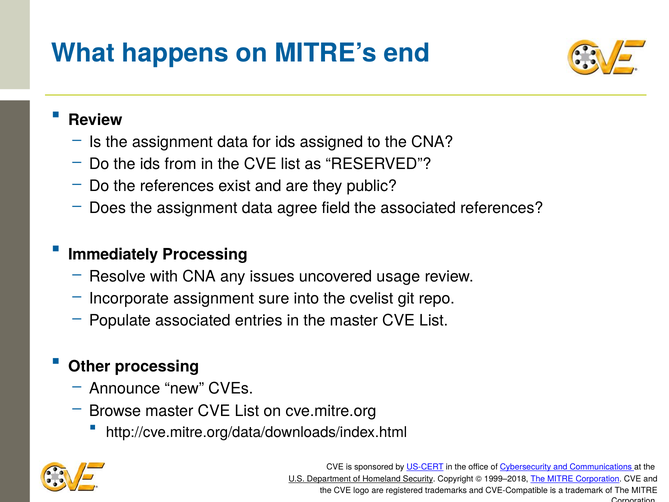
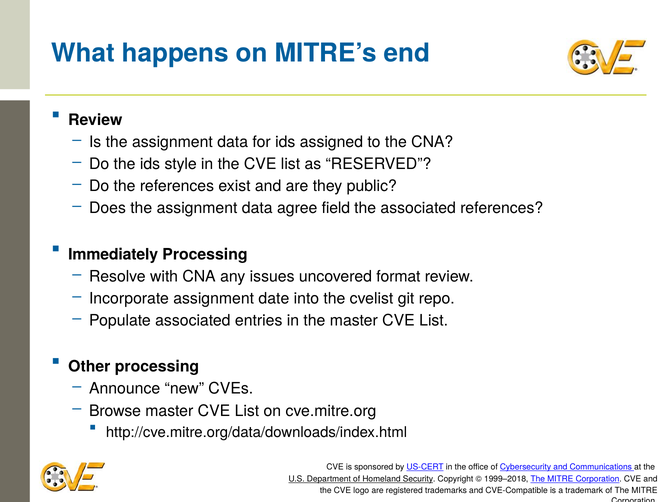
from: from -> style (181, 164)
usage: usage -> format (398, 276)
sure: sure -> date (274, 298)
